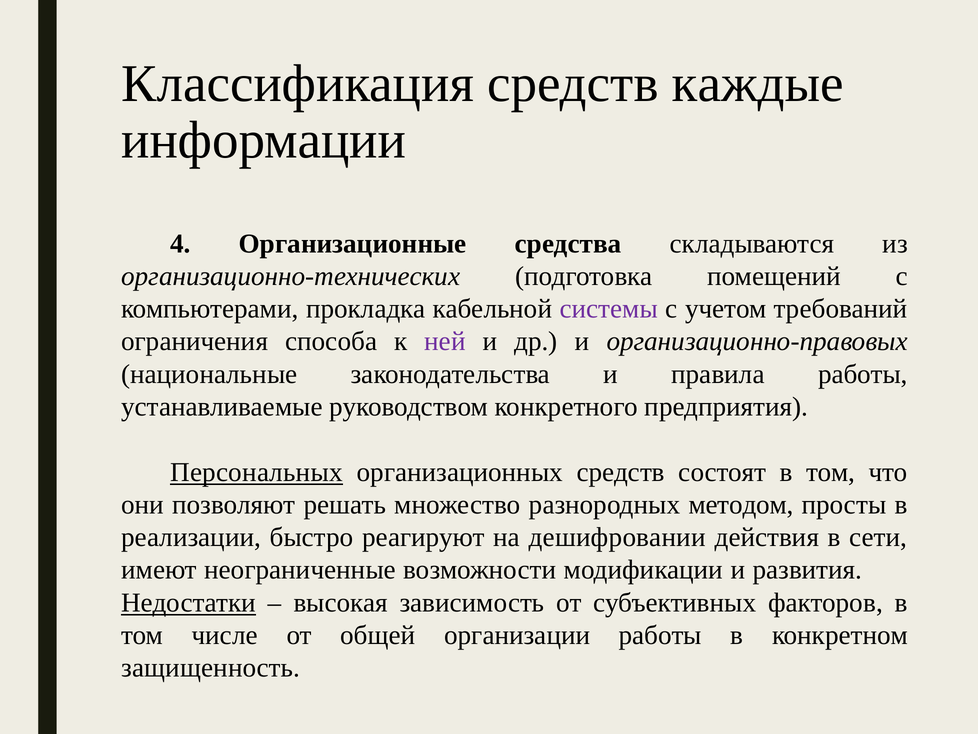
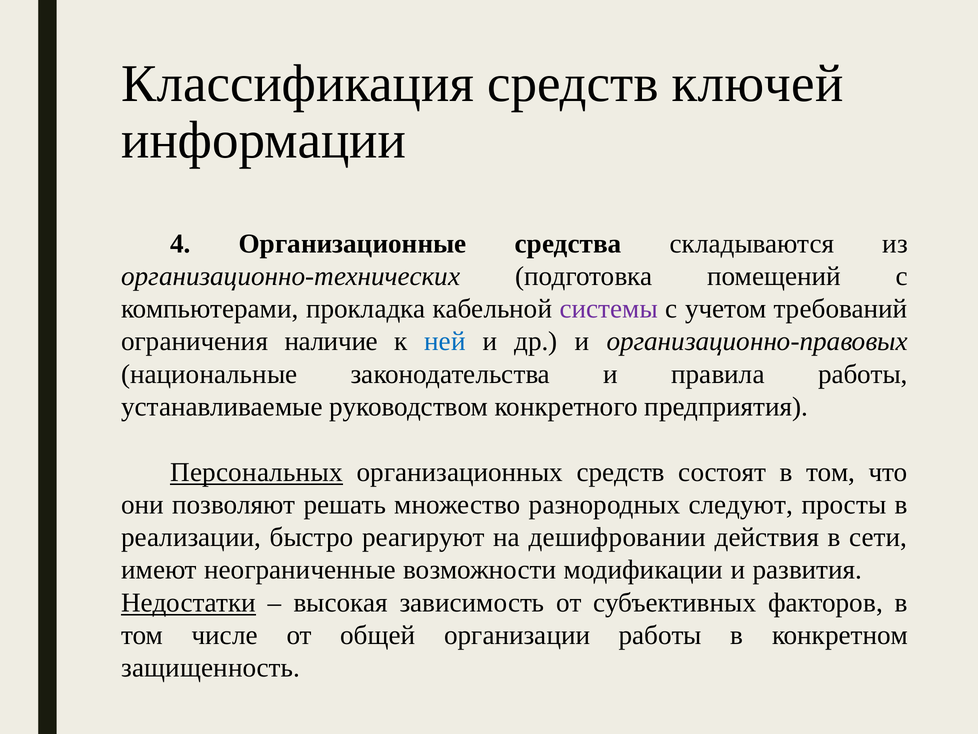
каждые: каждые -> ключей (758, 84)
способа: способа -> наличие (331, 341)
ней colour: purple -> blue (445, 341)
методом: методом -> следуют (741, 504)
